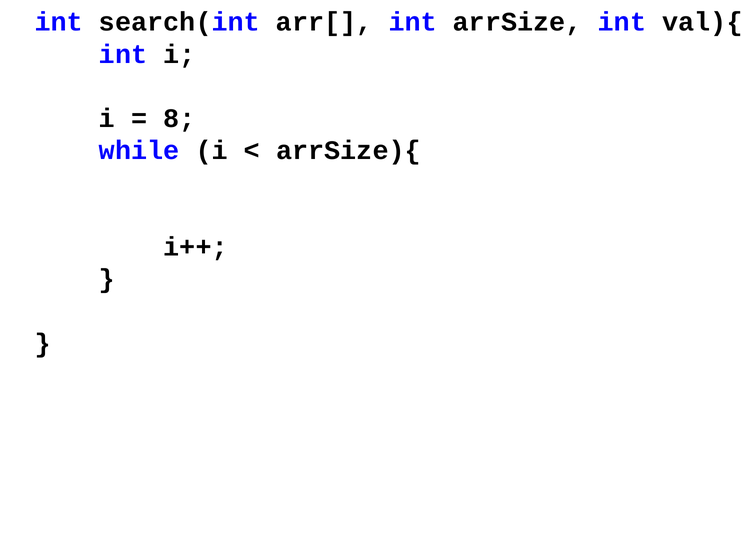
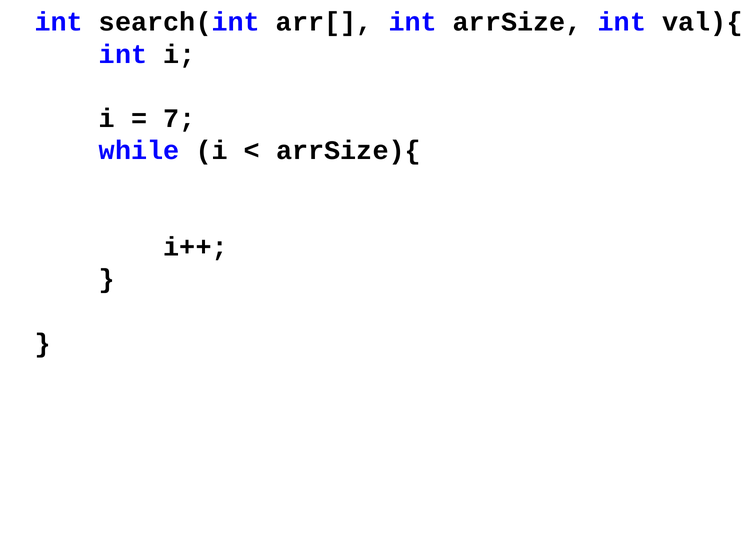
8: 8 -> 7 (179, 119)
